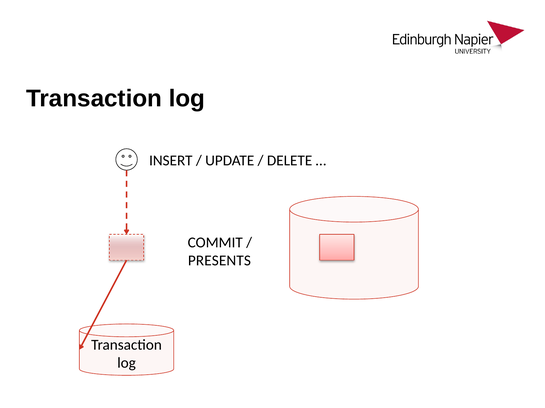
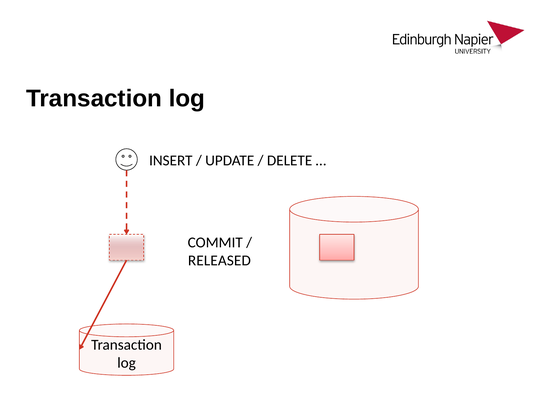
PRESENTS: PRESENTS -> RELEASED (219, 261)
